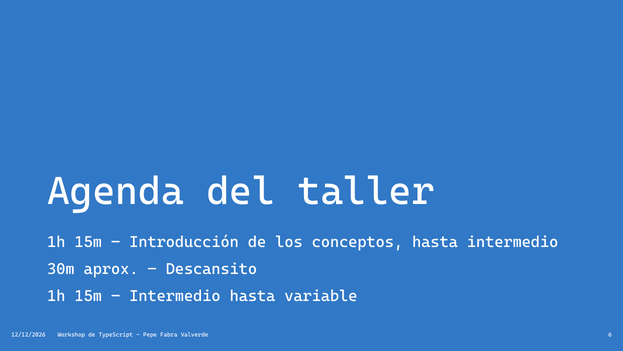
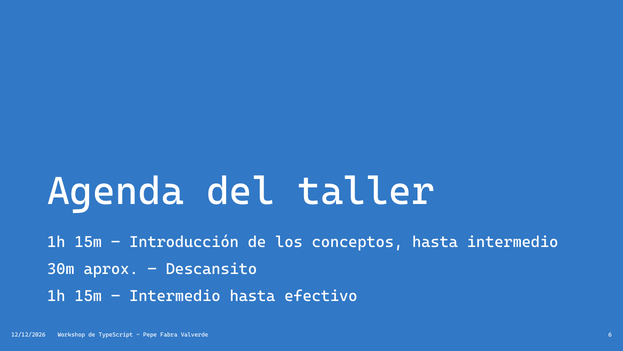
variable: variable -> efectivo (321, 296)
